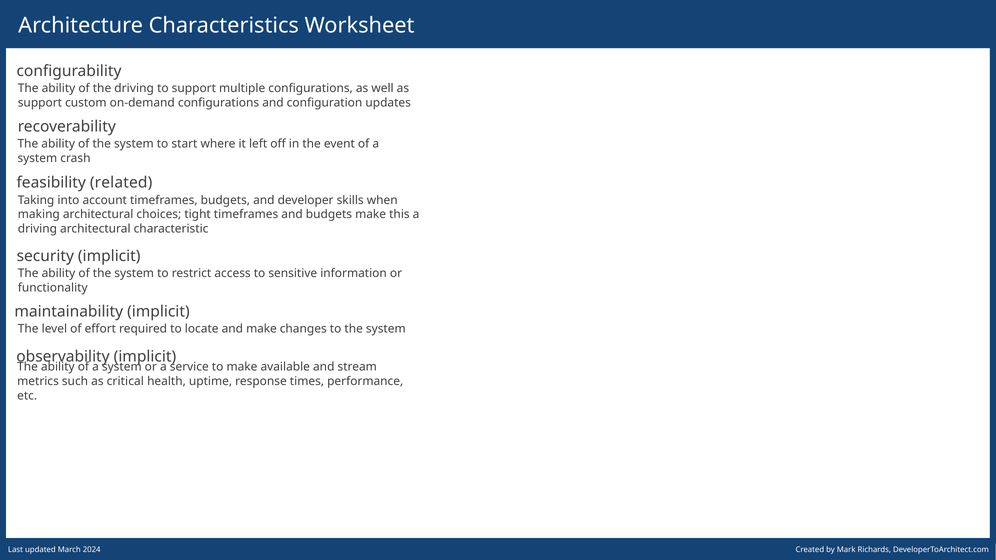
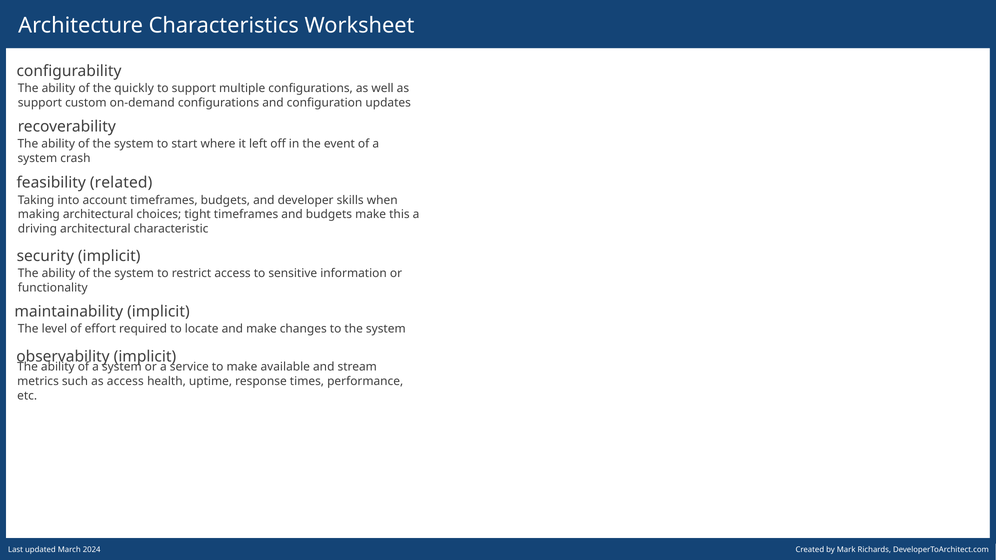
the driving: driving -> quickly (134, 89)
as critical: critical -> access (125, 382)
